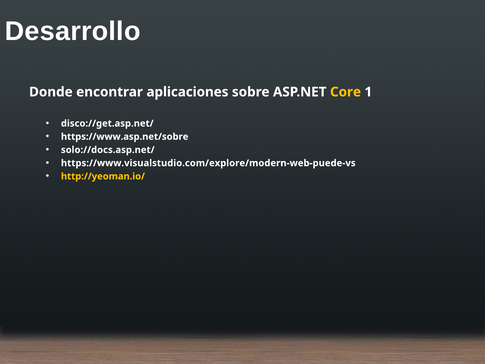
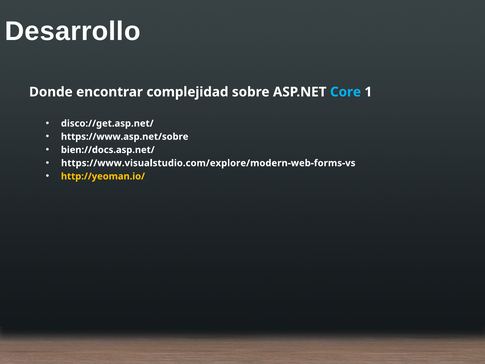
aplicaciones: aplicaciones -> complejidad (187, 92)
Core colour: yellow -> light blue (346, 92)
solo://docs.asp.net/: solo://docs.asp.net/ -> bien://docs.asp.net/ (108, 150)
https://www.visualstudio.com/explore/modern-web-puede-vs: https://www.visualstudio.com/explore/modern-web-puede-vs -> https://www.visualstudio.com/explore/modern-web-forms-vs (208, 163)
